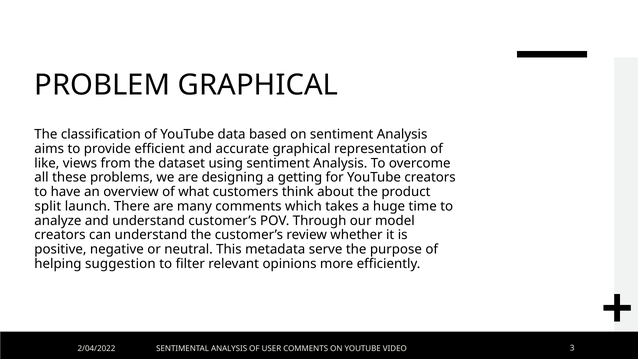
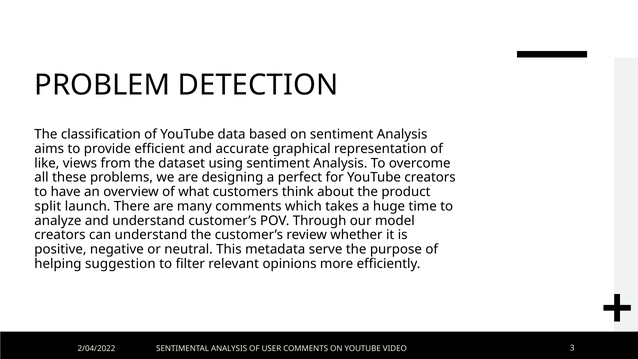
PROBLEM GRAPHICAL: GRAPHICAL -> DETECTION (258, 85)
getting: getting -> perfect (300, 177)
